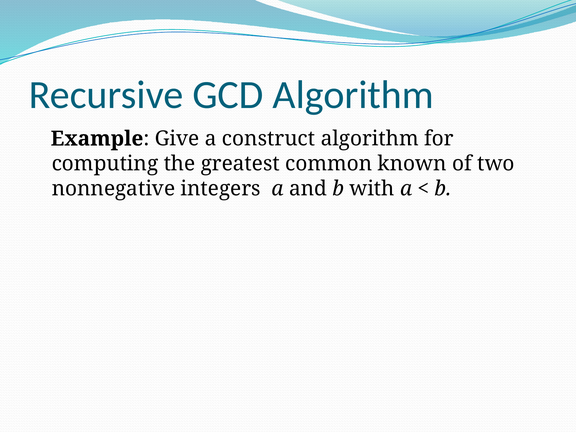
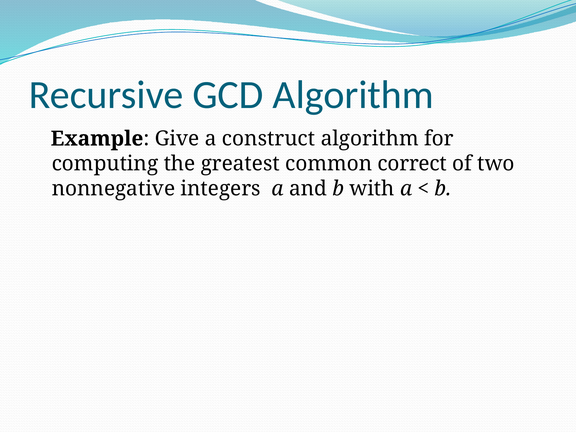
known: known -> correct (412, 164)
